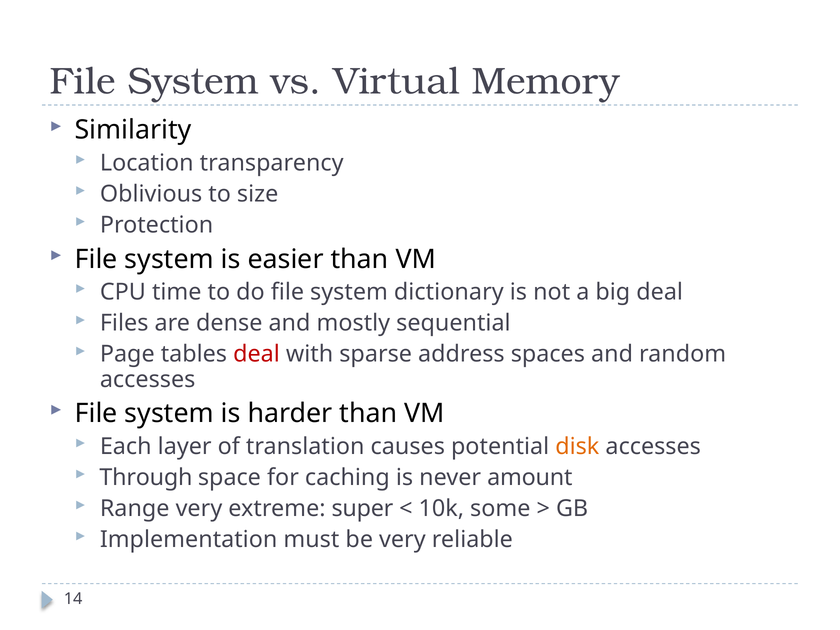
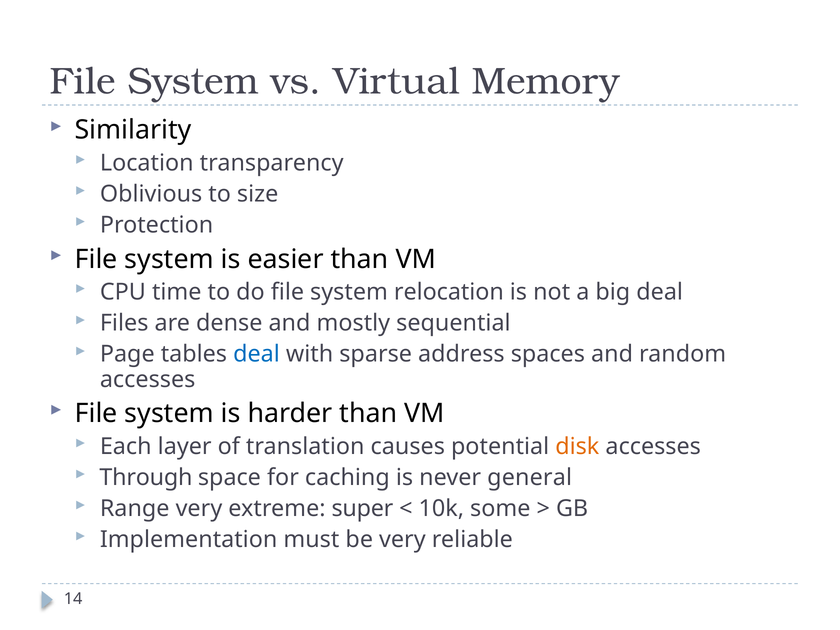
dictionary: dictionary -> relocation (449, 292)
deal colour: red -> blue (256, 354)
amount: amount -> general (530, 477)
